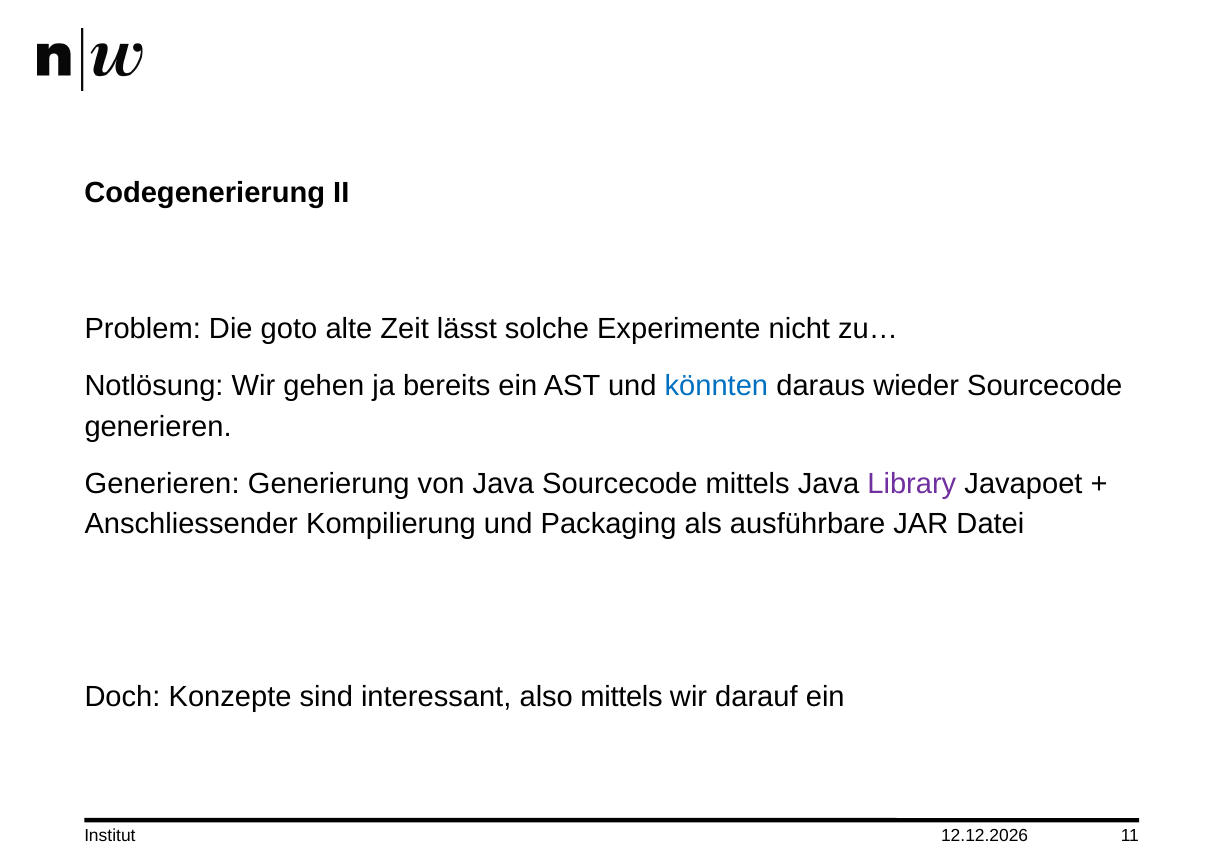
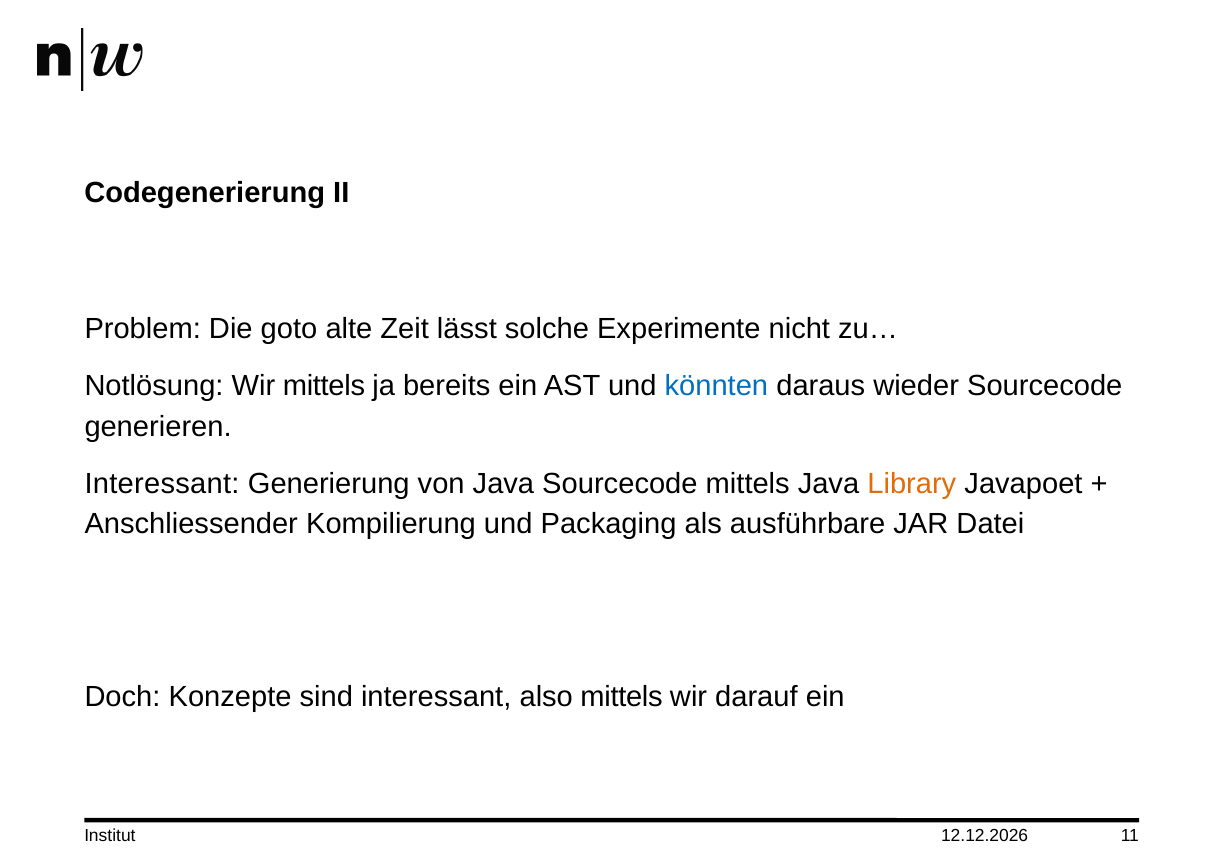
Wir gehen: gehen -> mittels (324, 386)
Generieren: Generieren -> Interessant (162, 484)
Library colour: purple -> orange (912, 484)
